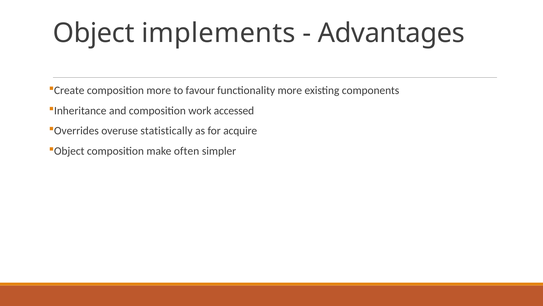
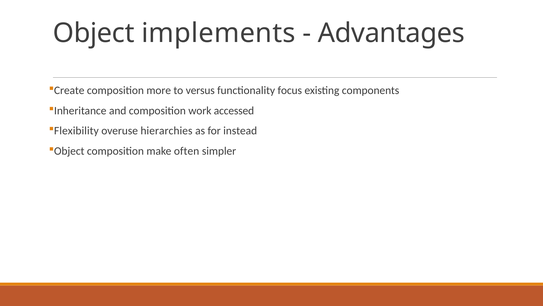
favour: favour -> versus (200, 90)
functionality more: more -> focus (290, 90)
Overrides: Overrides -> Flexibility (76, 131)
statistically: statistically -> hierarchies (167, 131)
acquire: acquire -> instead (240, 131)
